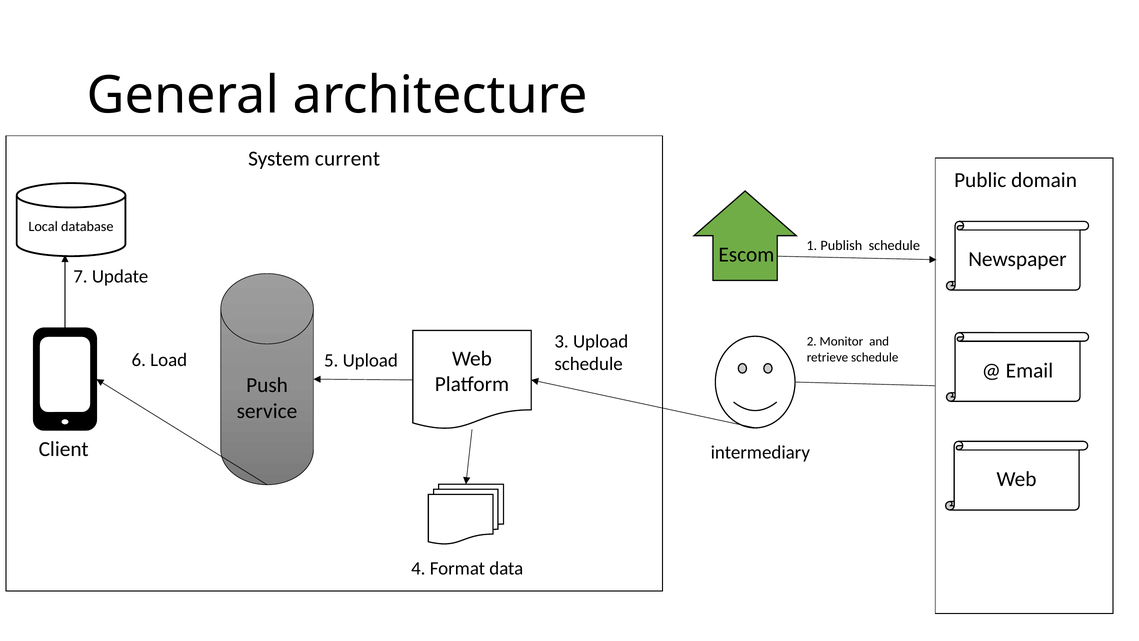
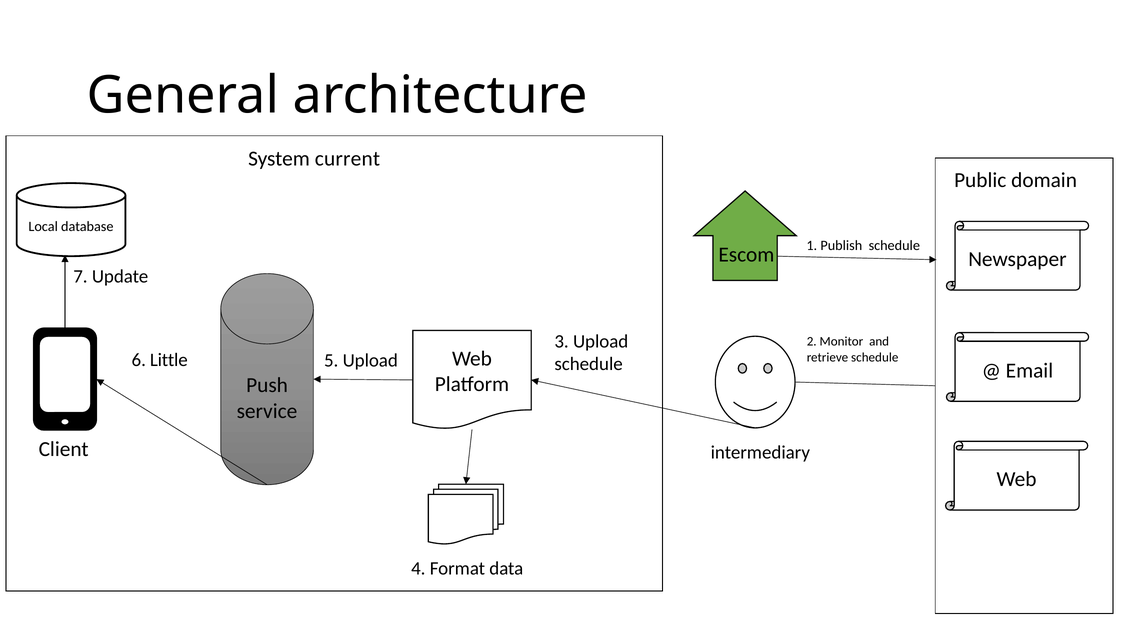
Load: Load -> Little (169, 360)
